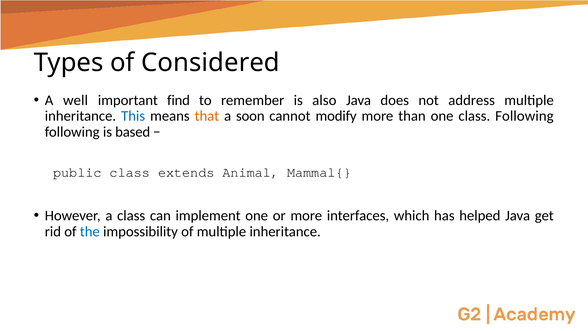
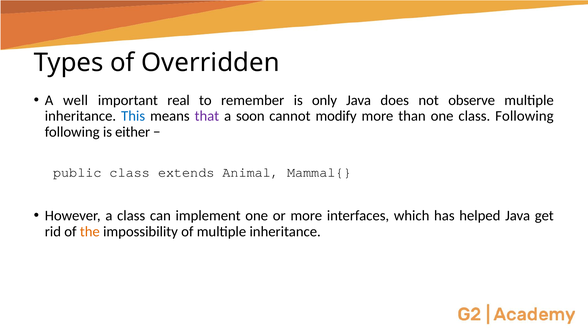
Considered: Considered -> Overridden (210, 62)
find: find -> real (179, 100)
also: also -> only (324, 100)
address: address -> observe (472, 100)
that colour: orange -> purple (207, 116)
based: based -> either (133, 132)
the colour: blue -> orange (90, 231)
